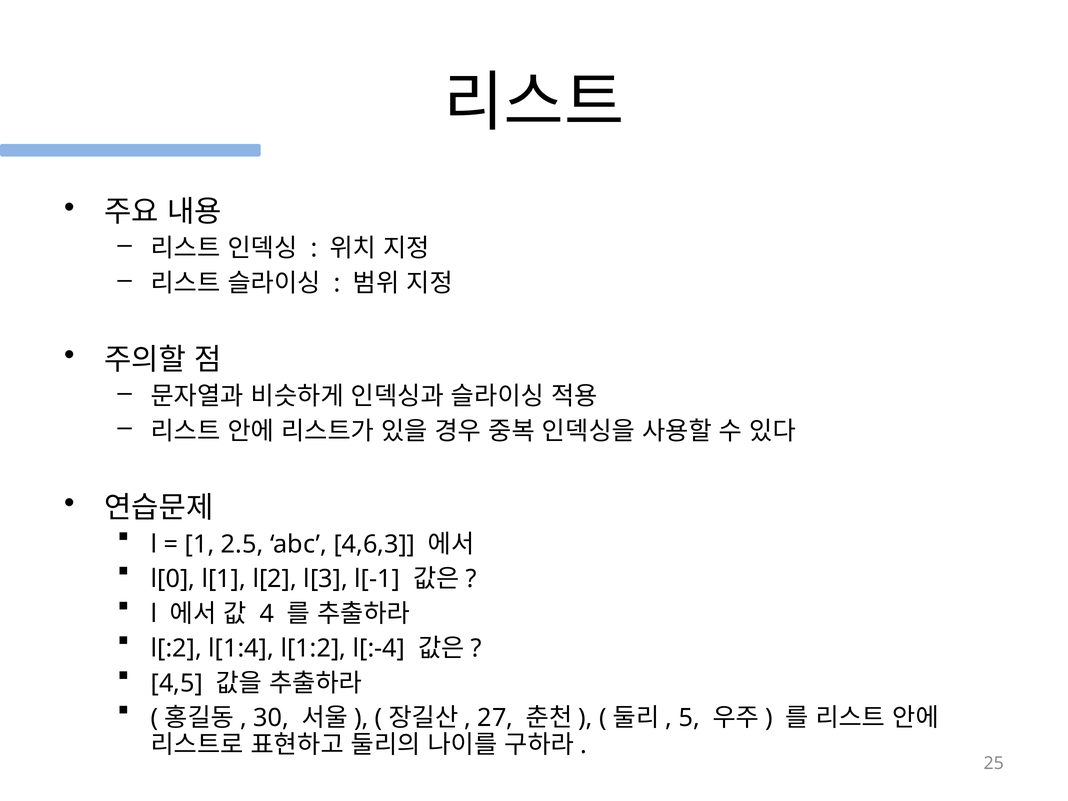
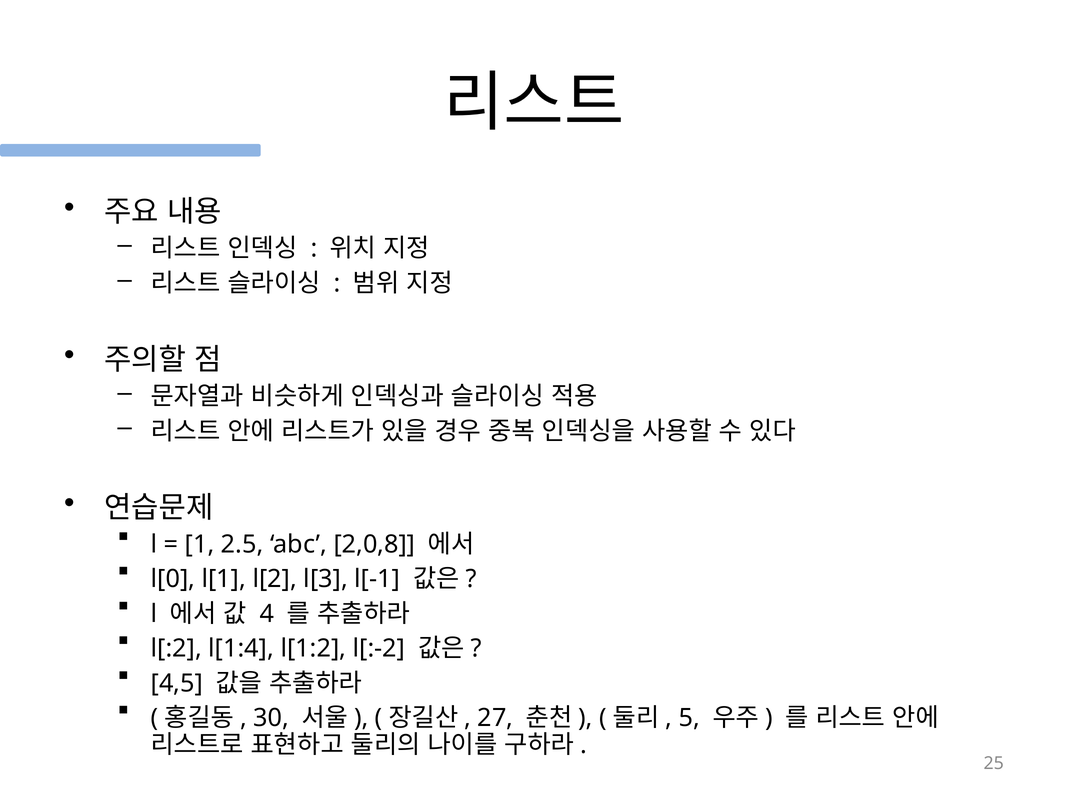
4,6,3: 4,6,3 -> 2,0,8 (374, 544)
l[:-4: l[:-4 -> l[:-2 (379, 648)
